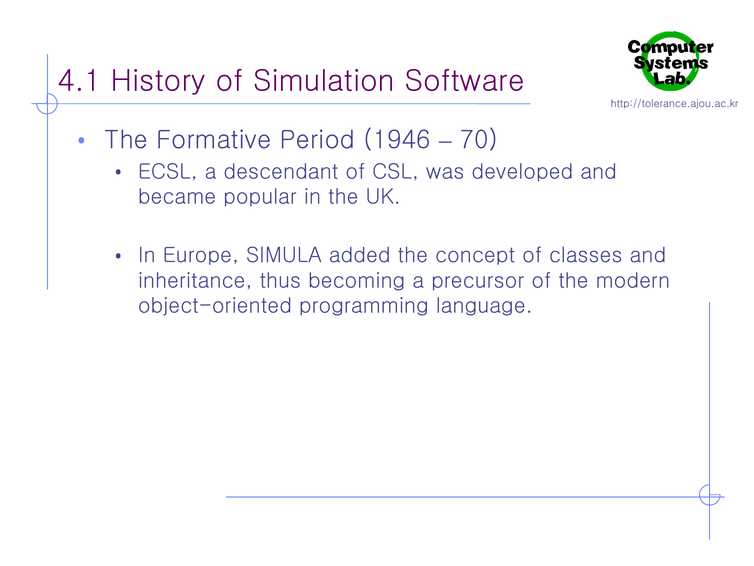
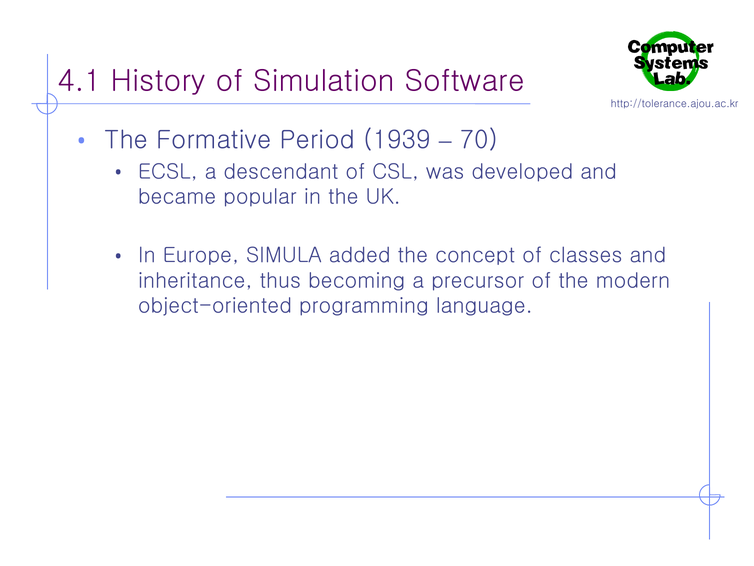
1946: 1946 -> 1939 (397, 140)
